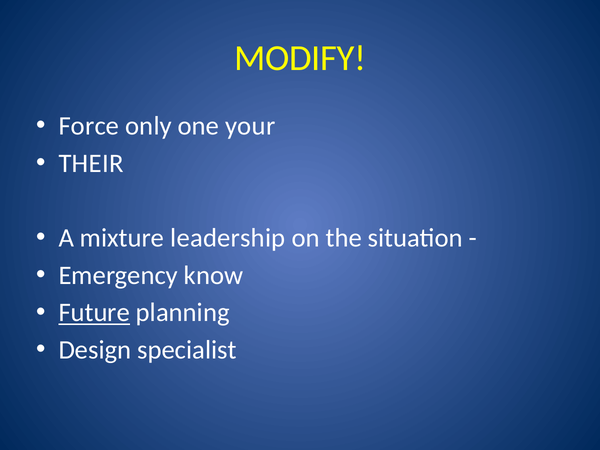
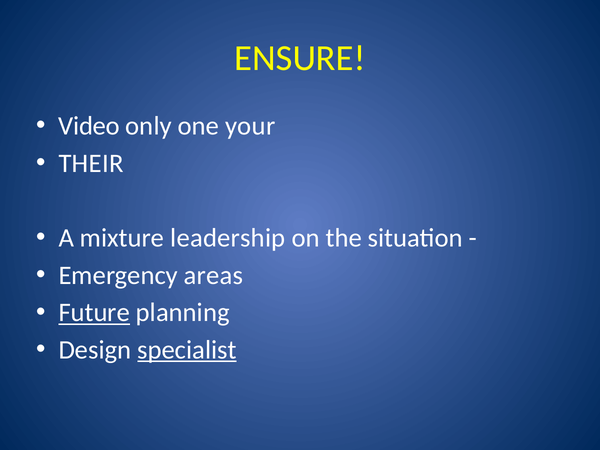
MODIFY: MODIFY -> ENSURE (300, 58)
Force: Force -> Video (89, 126)
know: know -> areas (214, 275)
specialist underline: none -> present (187, 350)
